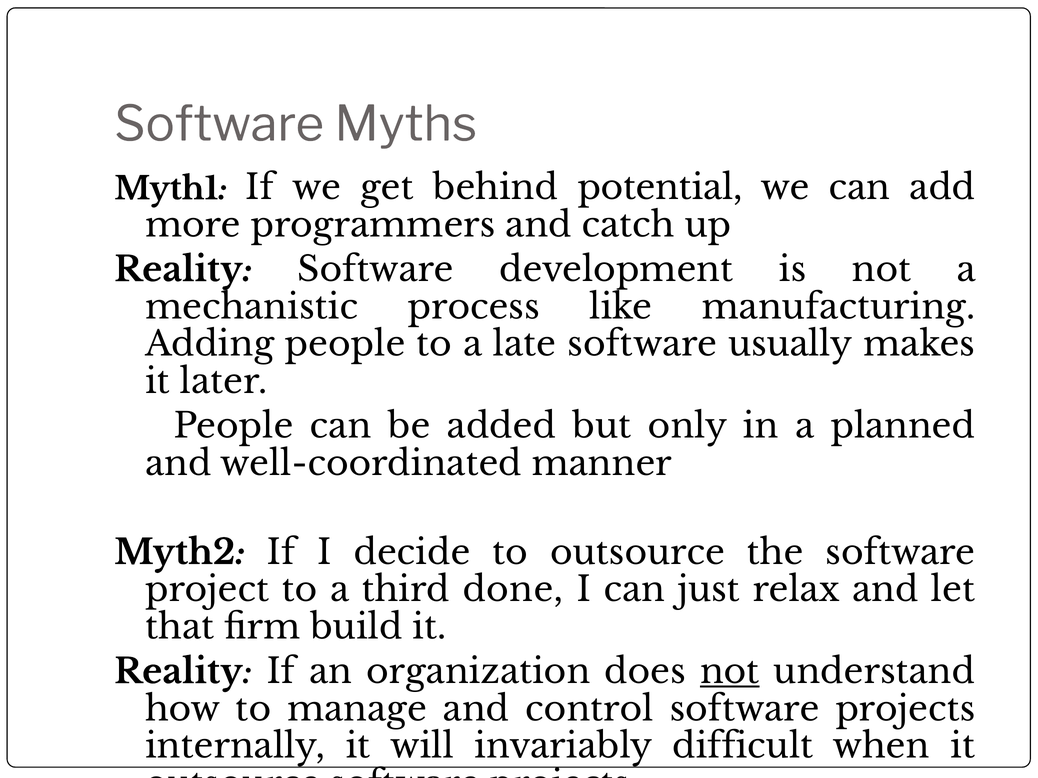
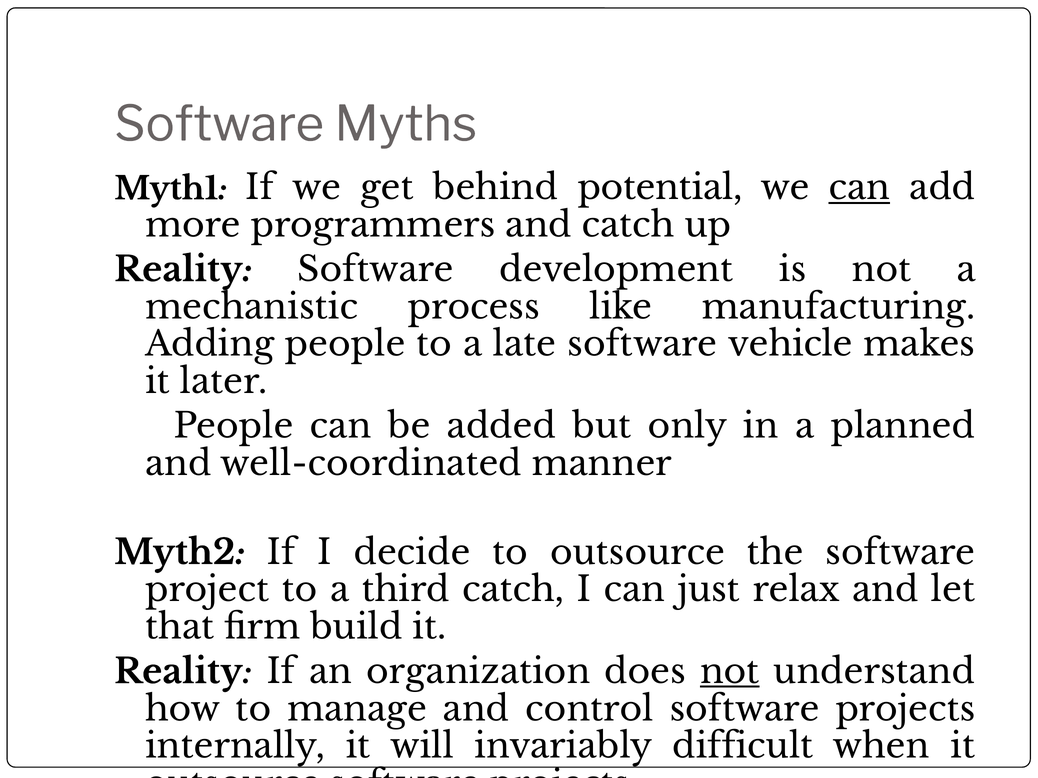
can underline: none -> present (859, 188)
usually: usually -> vehicle (790, 345)
third done: done -> catch (513, 590)
